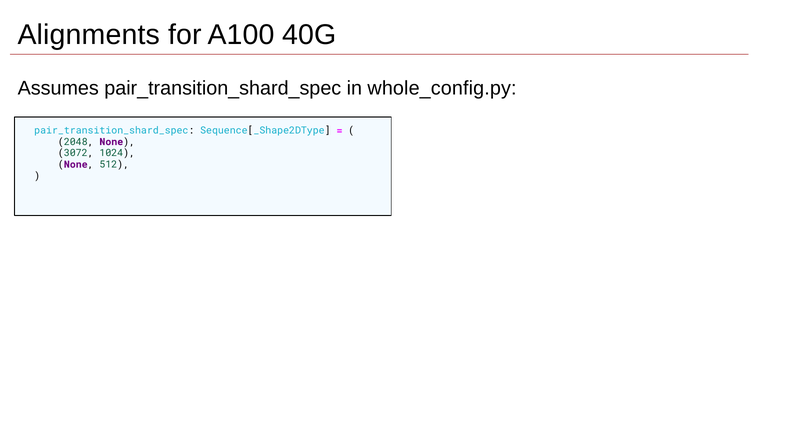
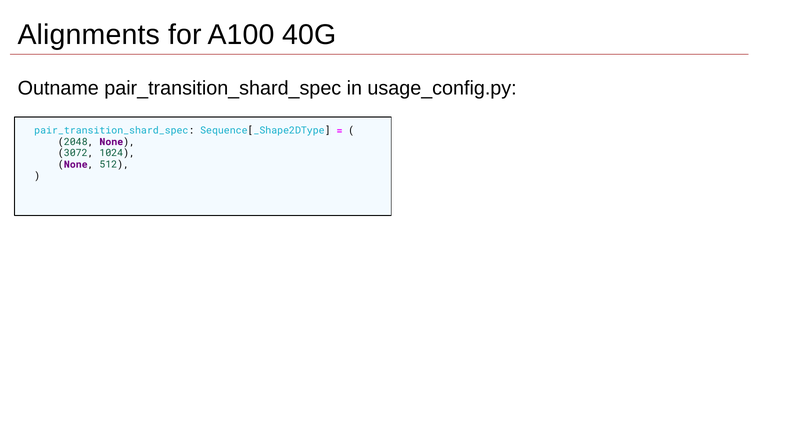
Assumes: Assumes -> Outname (58, 88)
whole_config.py: whole_config.py -> usage_config.py (442, 88)
